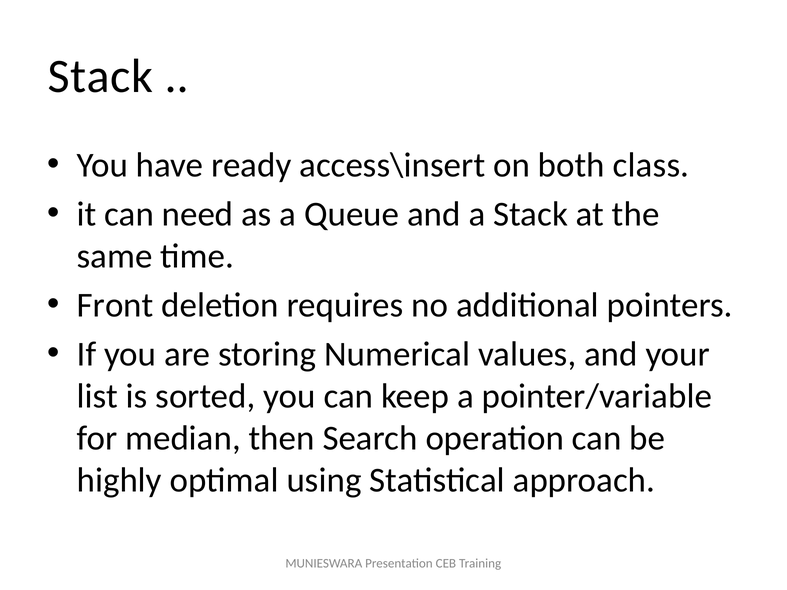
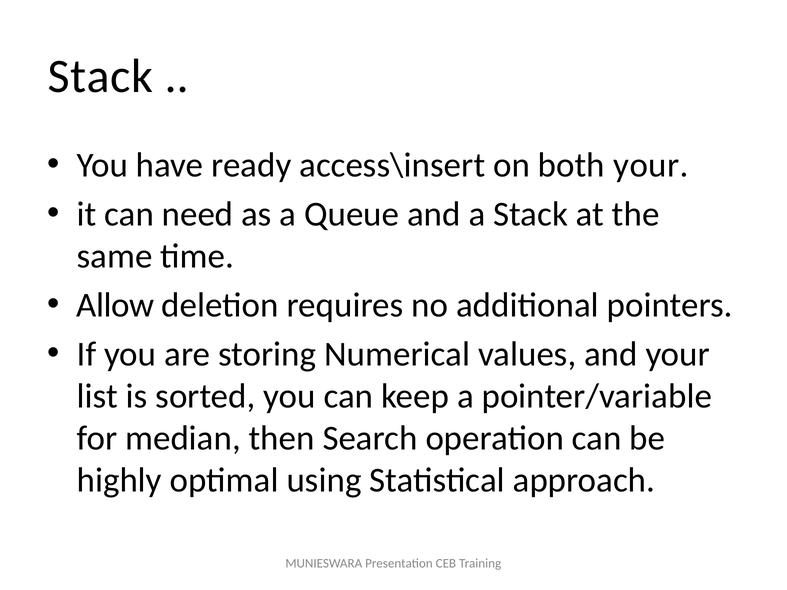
both class: class -> your (651, 165)
Front: Front -> Allow (115, 305)
